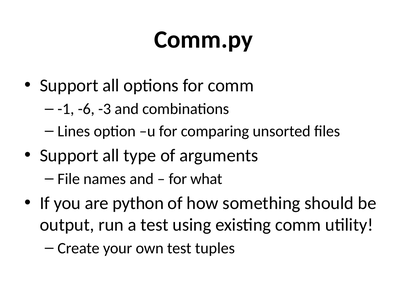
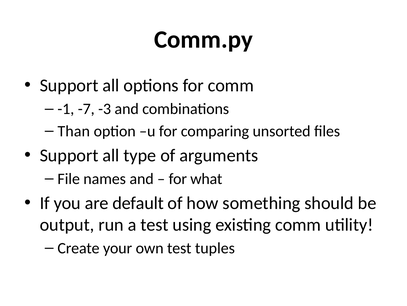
-6: -6 -> -7 (86, 109)
Lines: Lines -> Than (74, 131)
python: python -> default (138, 203)
